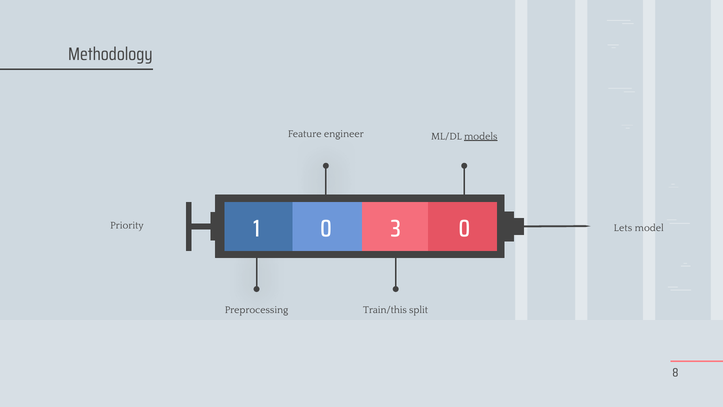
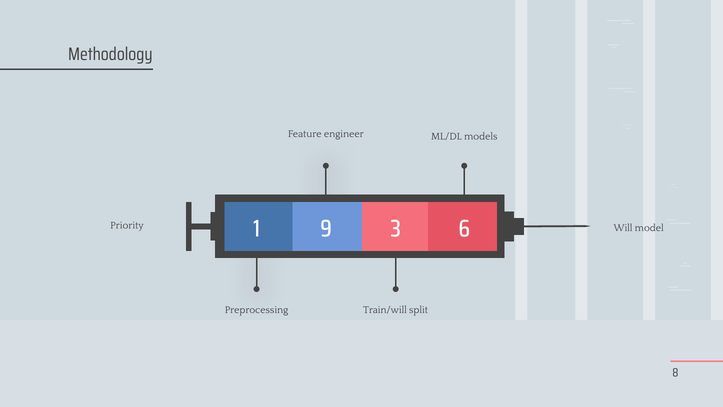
models underline: present -> none (481, 136)
1 0: 0 -> 9 (326, 229)
3 0: 0 -> 6 (464, 229)
Lets: Lets -> Will (623, 228)
Train/this: Train/this -> Train/will (385, 310)
